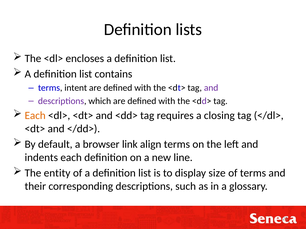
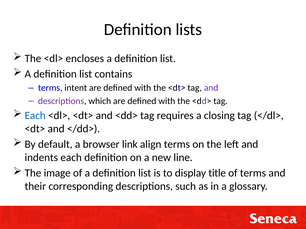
Each colour: orange -> blue (35, 116)
entity: entity -> image (57, 173)
size: size -> title (217, 173)
